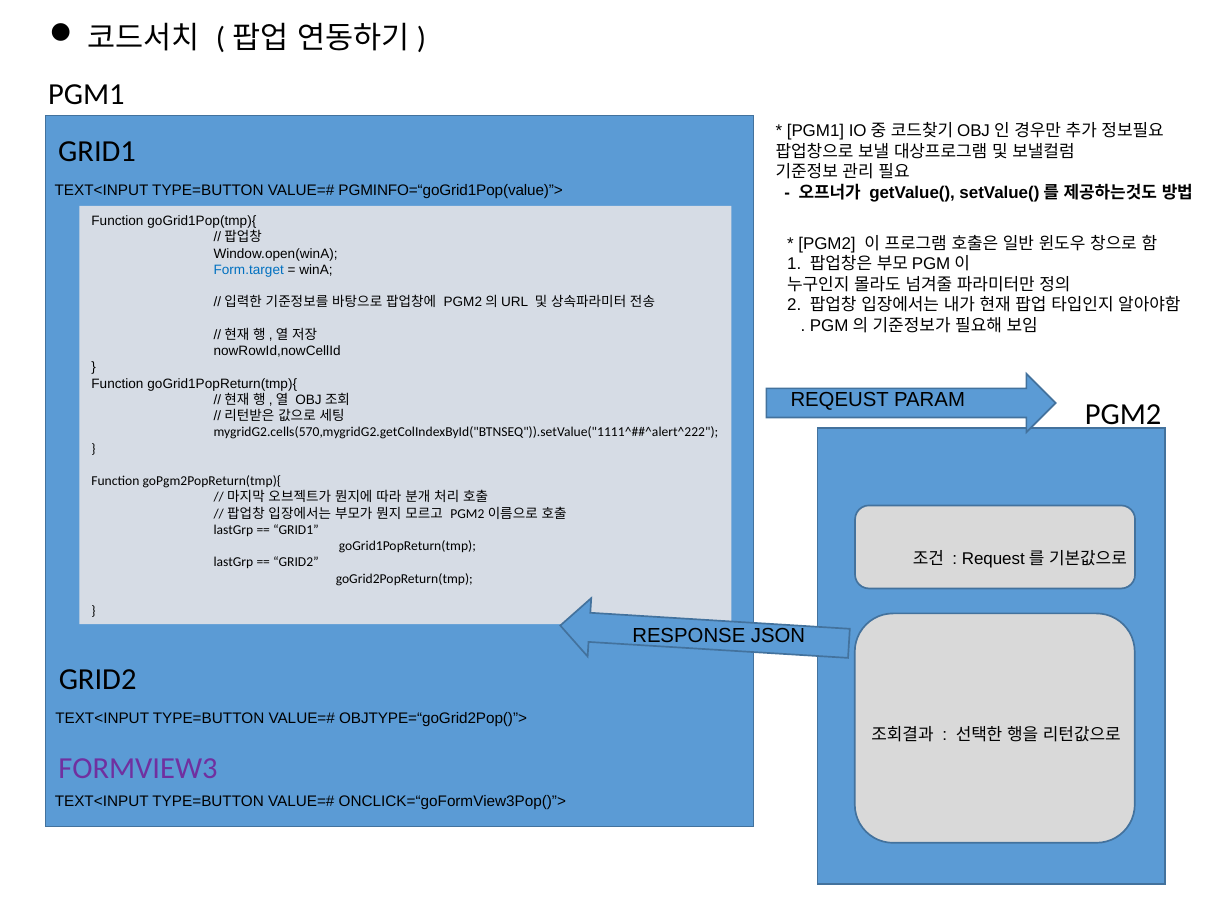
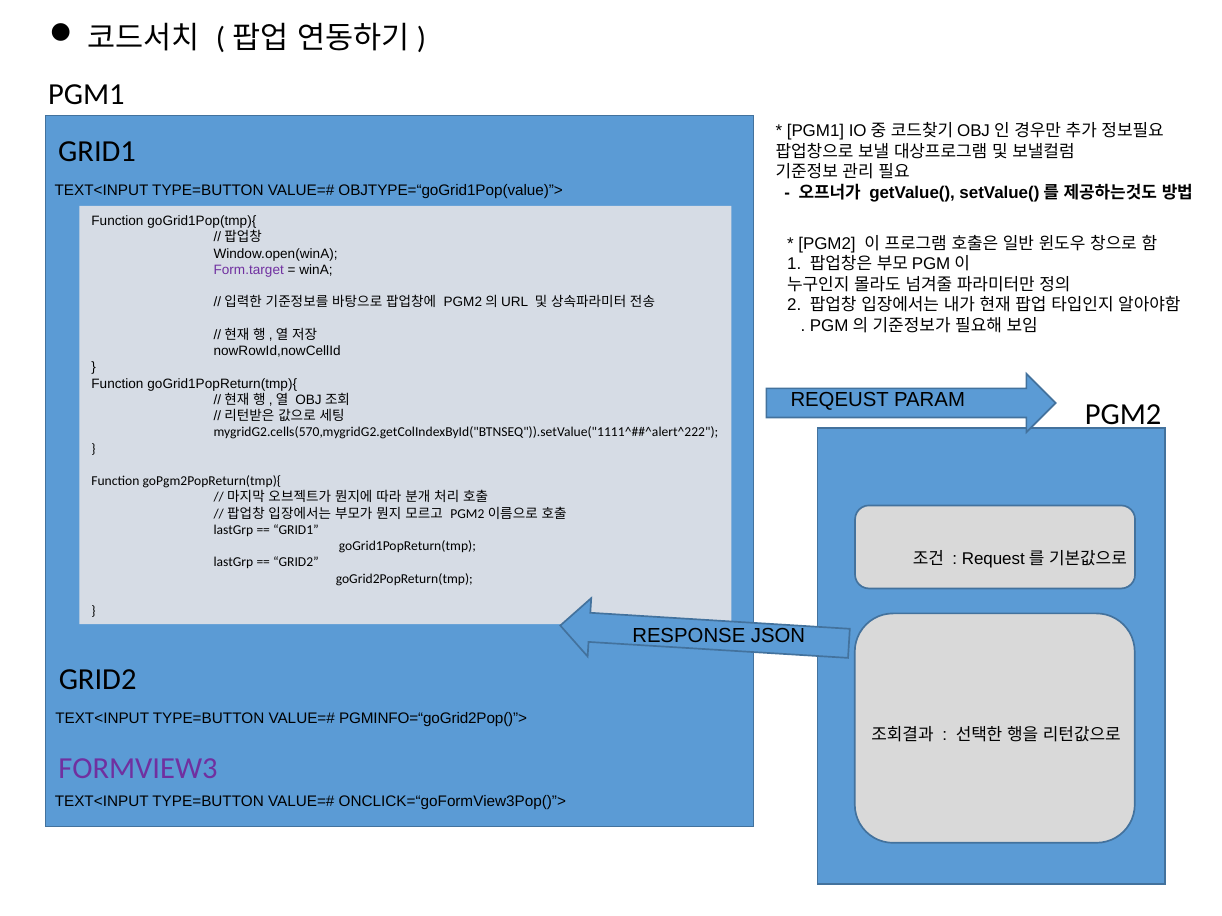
PGMINFO=“goGrid1Pop(value)”>: PGMINFO=“goGrid1Pop(value)”> -> OBJTYPE=“goGrid1Pop(value)”> (451, 191)
Form.target colour: blue -> purple (249, 270)
OBJTYPE=“goGrid2Pop()”>: OBJTYPE=“goGrid2Pop()”> -> PGMINFO=“goGrid2Pop()”> (433, 718)
